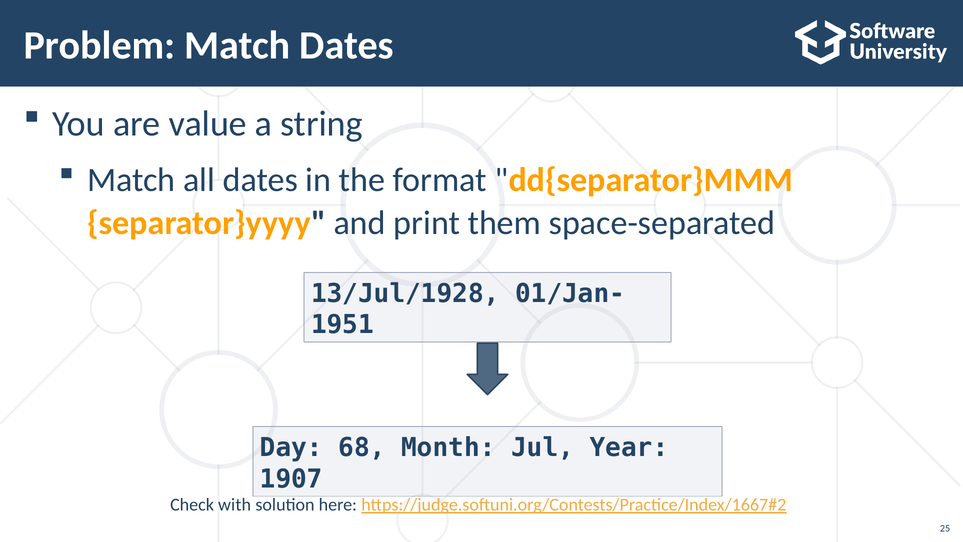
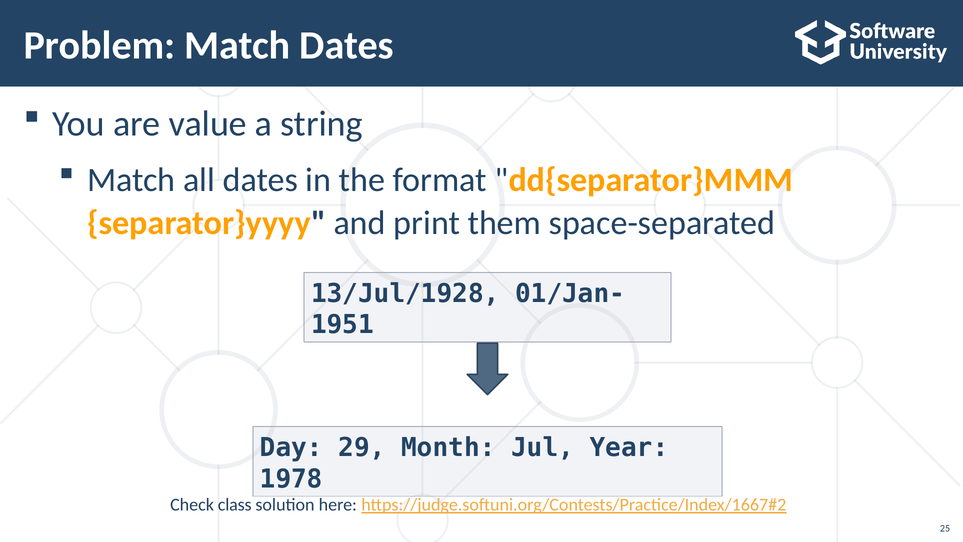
68: 68 -> 29 (362, 447)
1907: 1907 -> 1978 (291, 479)
with: with -> class (235, 505)
